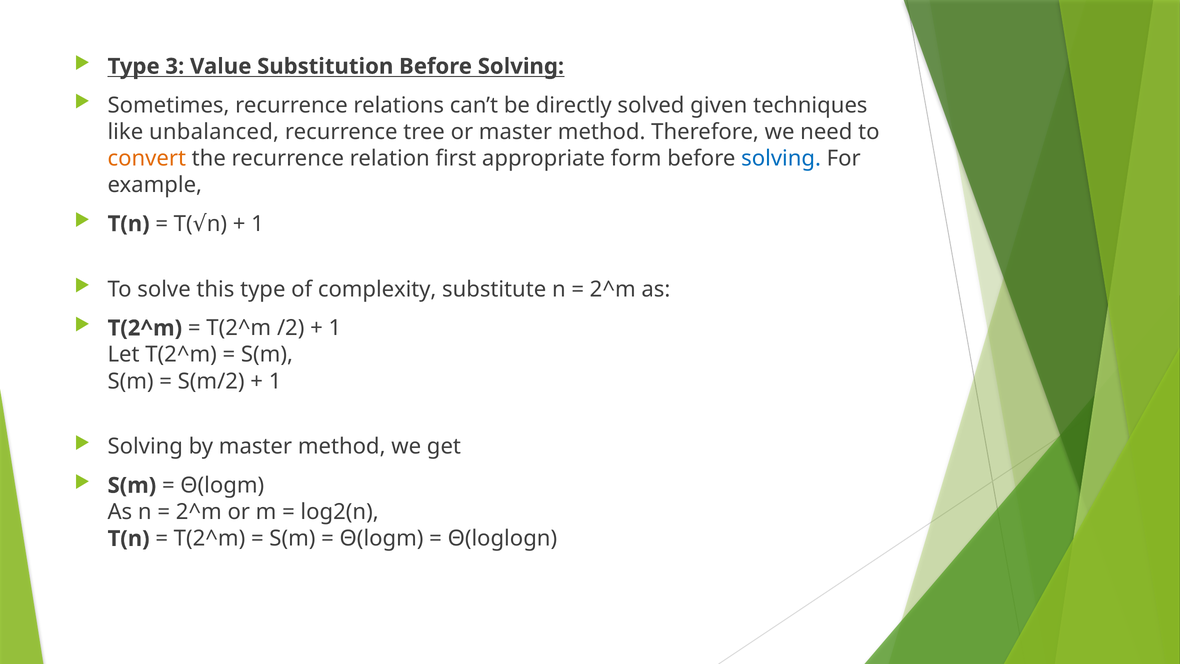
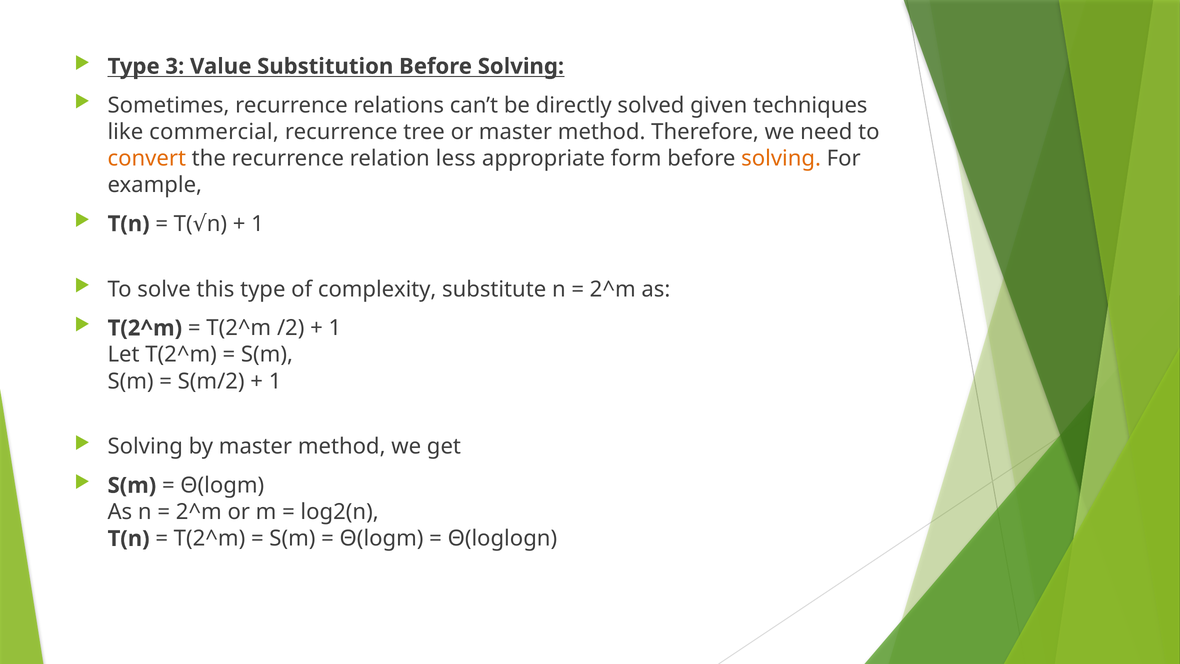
unbalanced: unbalanced -> commercial (214, 132)
first: first -> less (456, 158)
solving colour: blue -> orange (781, 158)
